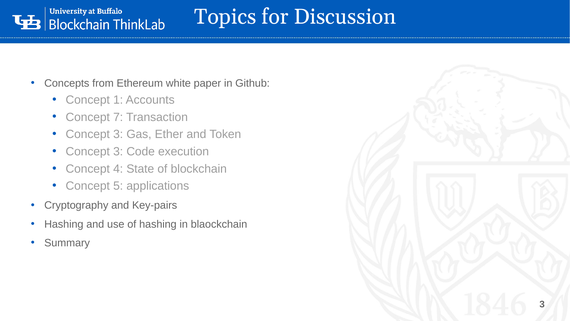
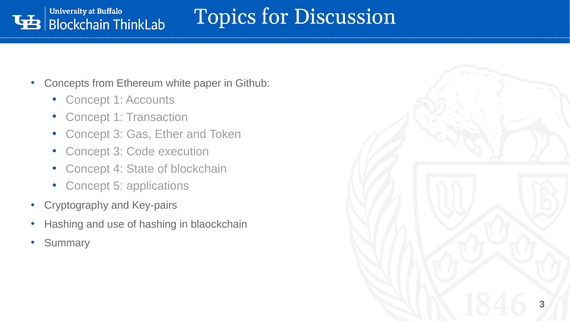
7: 7 -> 1 (118, 117)
